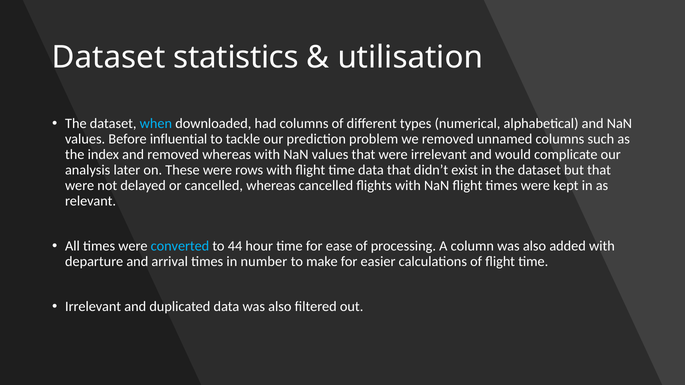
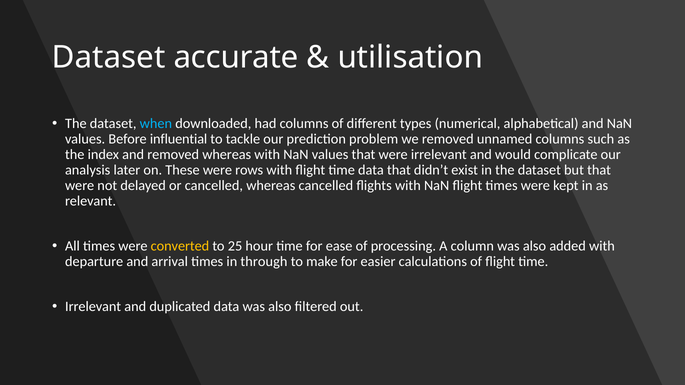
statistics: statistics -> accurate (236, 58)
converted colour: light blue -> yellow (180, 246)
44: 44 -> 25 (235, 246)
number: number -> through (264, 262)
